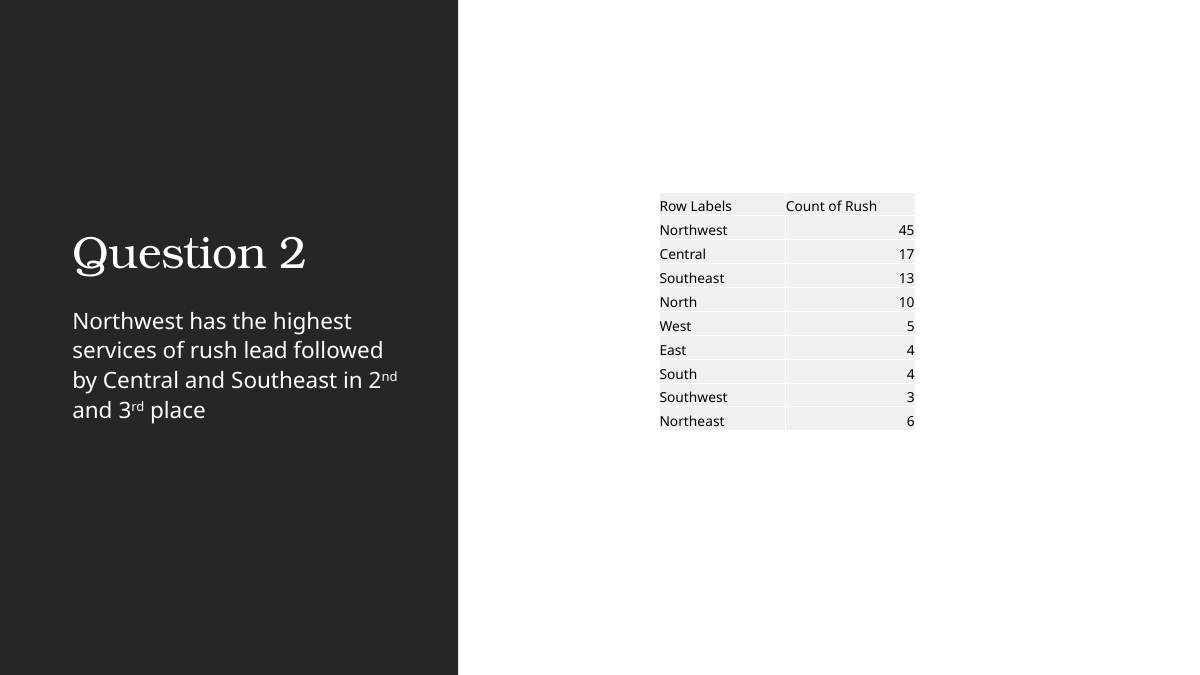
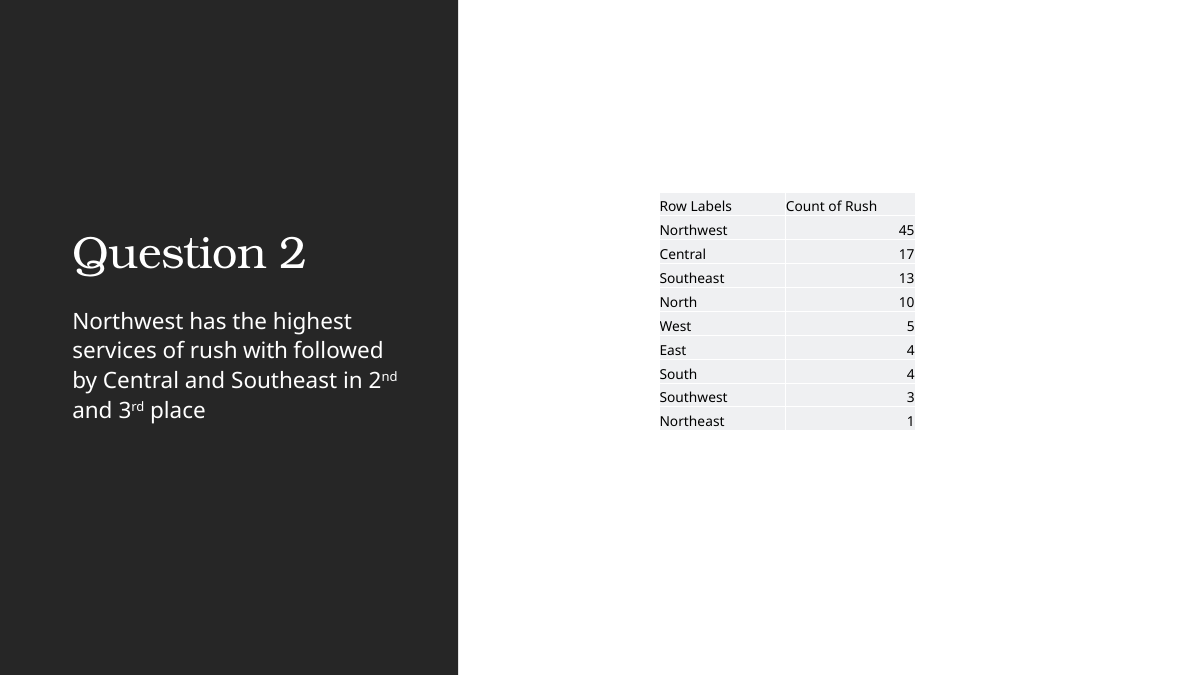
lead: lead -> with (266, 351)
6: 6 -> 1 (911, 422)
